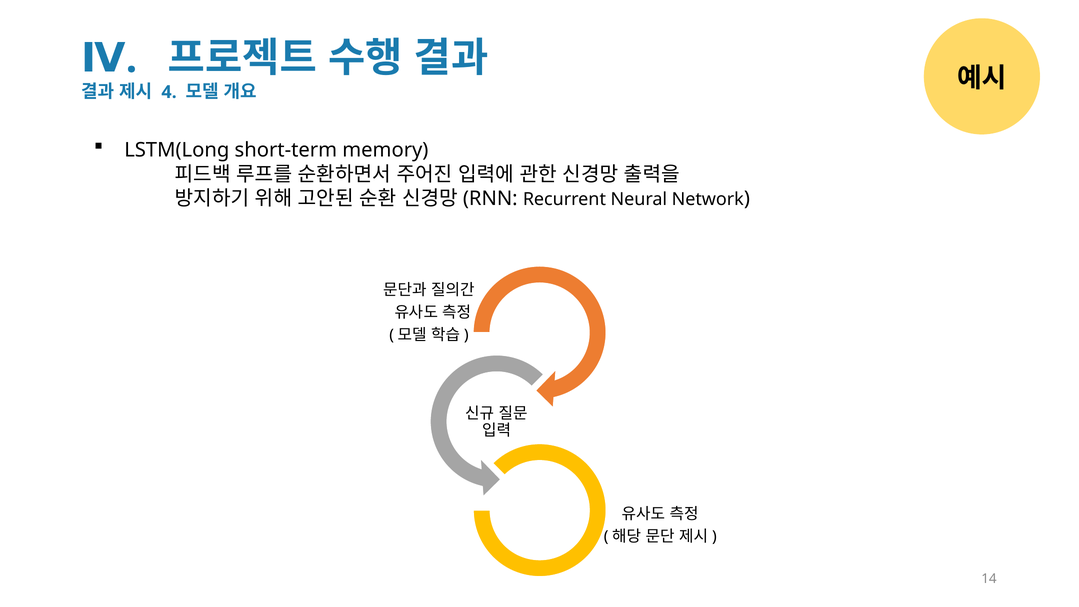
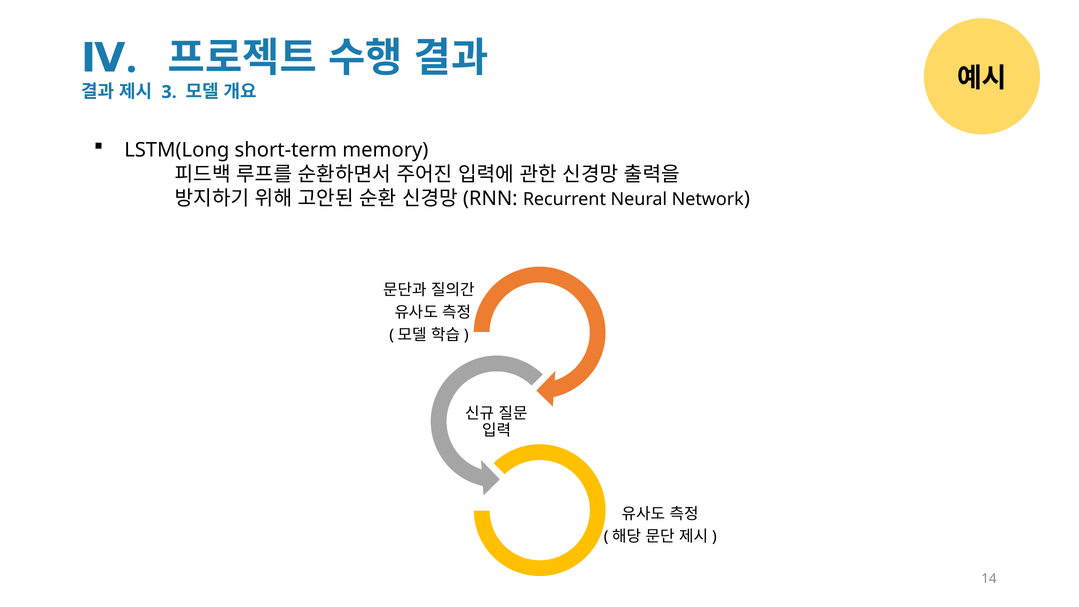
4: 4 -> 3 (169, 92)
